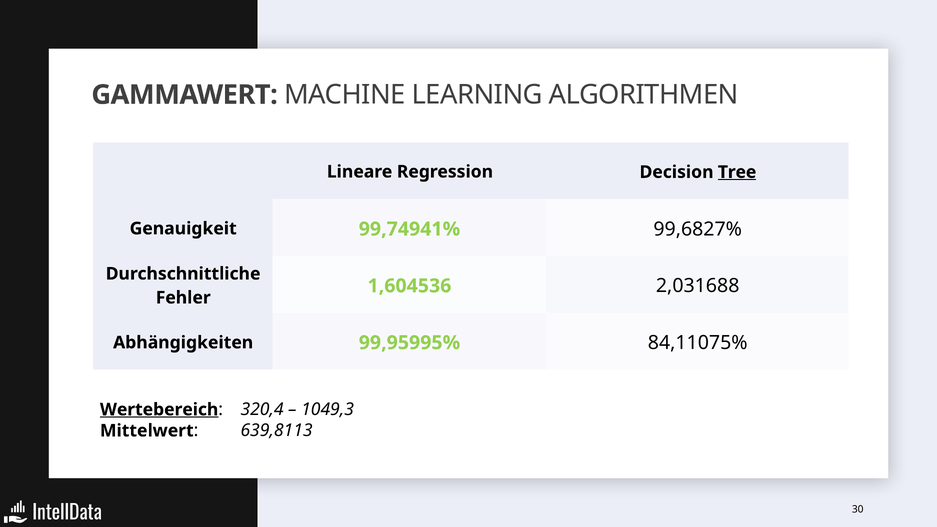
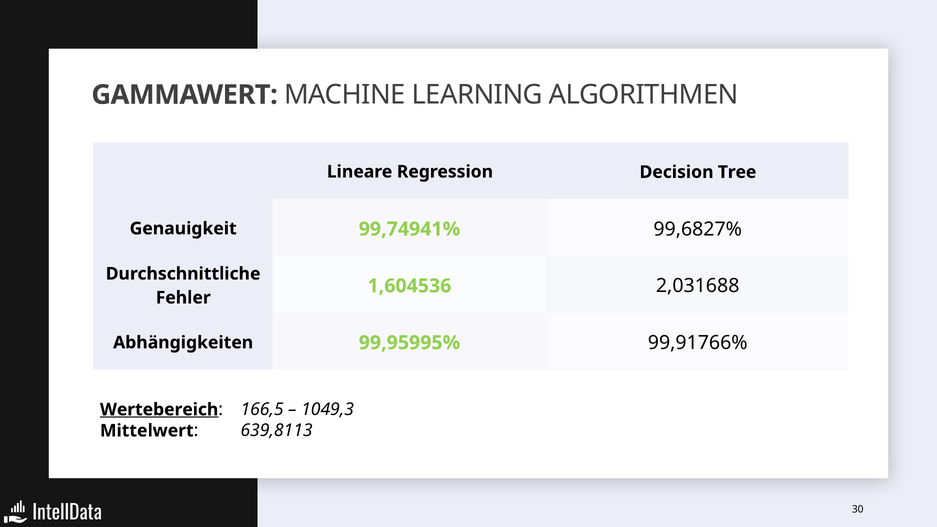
Tree underline: present -> none (737, 172)
84,11075%: 84,11075% -> 99,91766% (698, 343)
320,4: 320,4 -> 166,5 (262, 410)
